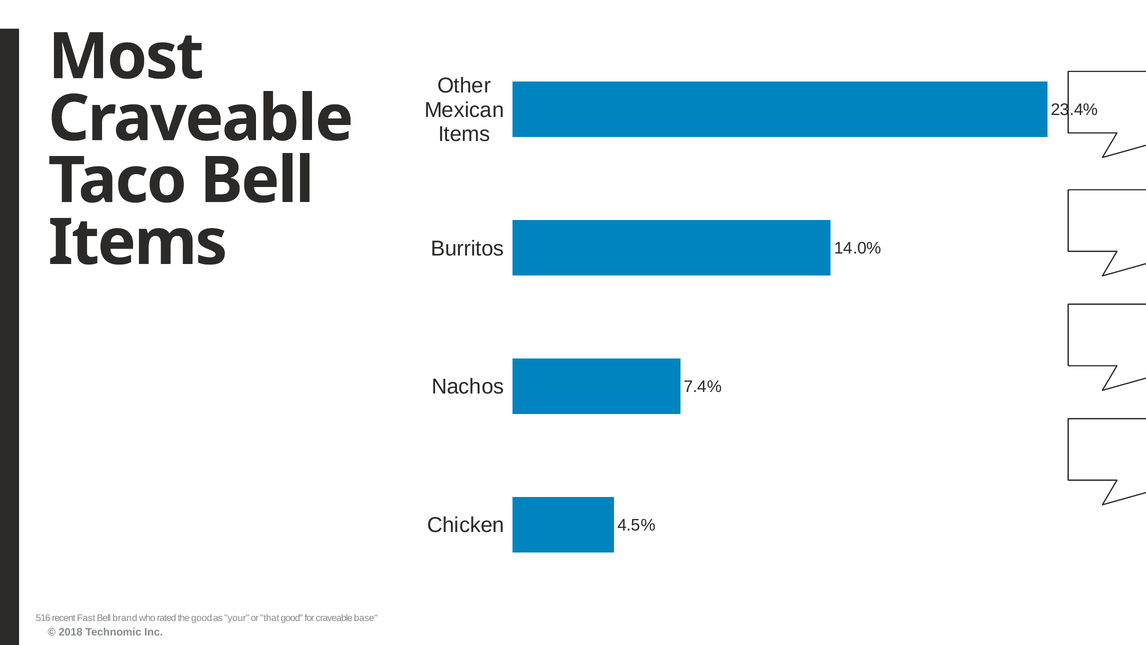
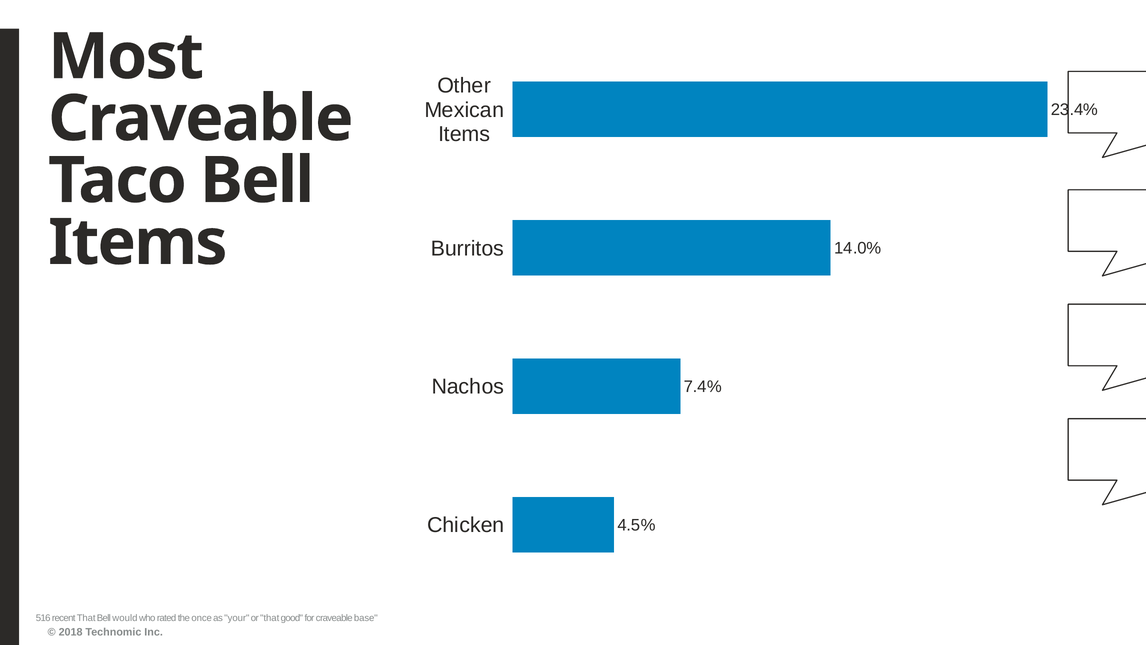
recent Fast: Fast -> That (86, 618)
brand: brand -> would (125, 618)
the good: good -> once (202, 618)
